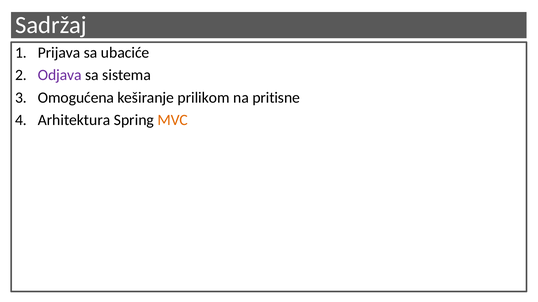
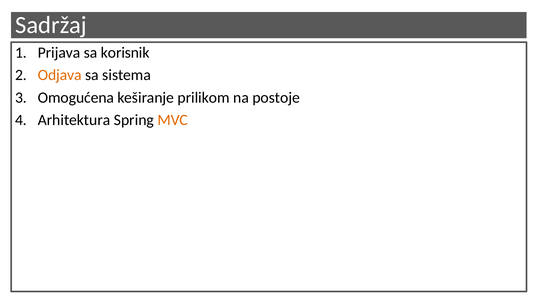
ubaciće: ubaciće -> korisnik (125, 53)
Odjava colour: purple -> orange (60, 75)
pritisne: pritisne -> postoje (276, 98)
